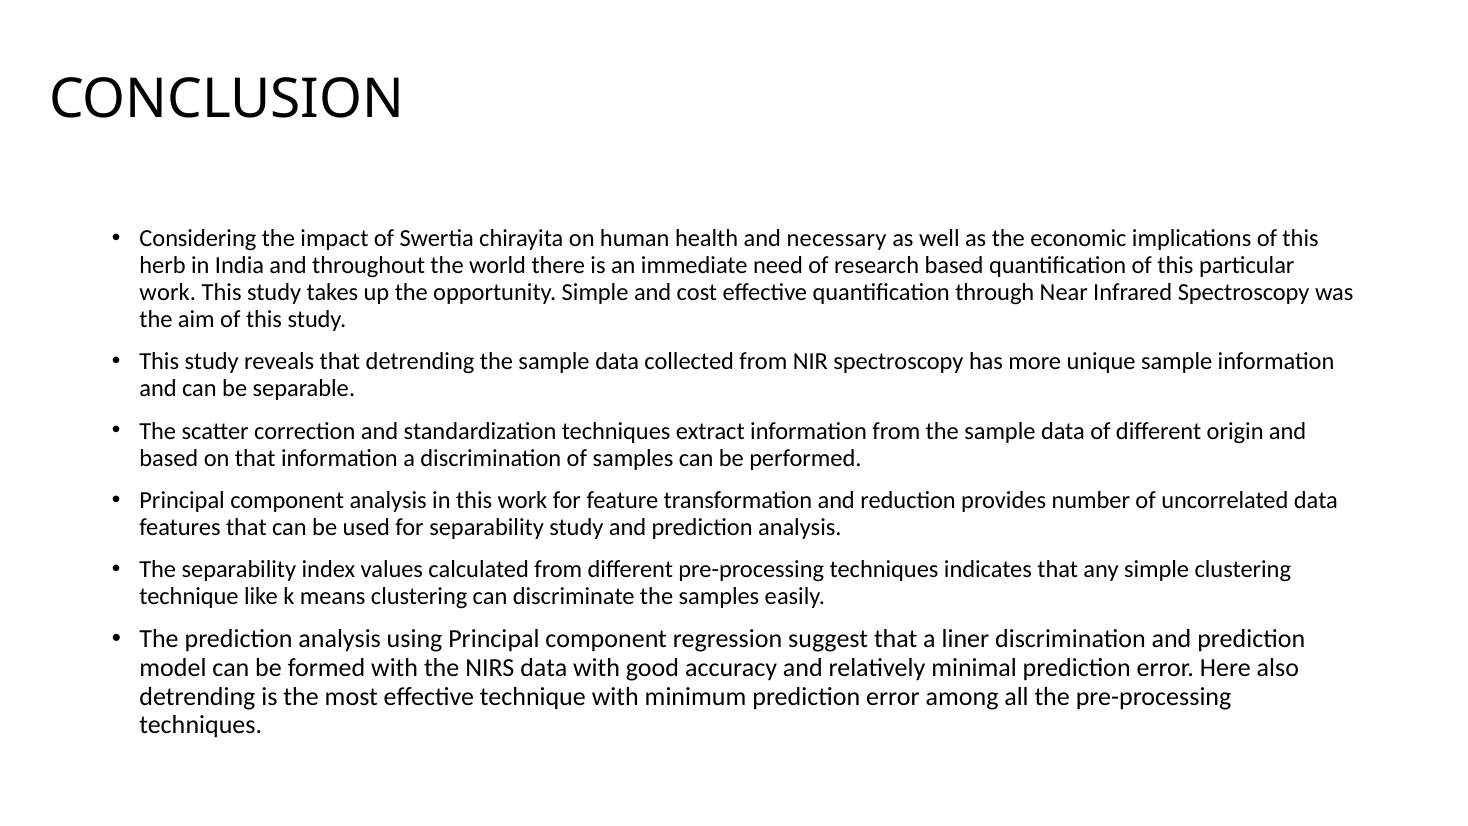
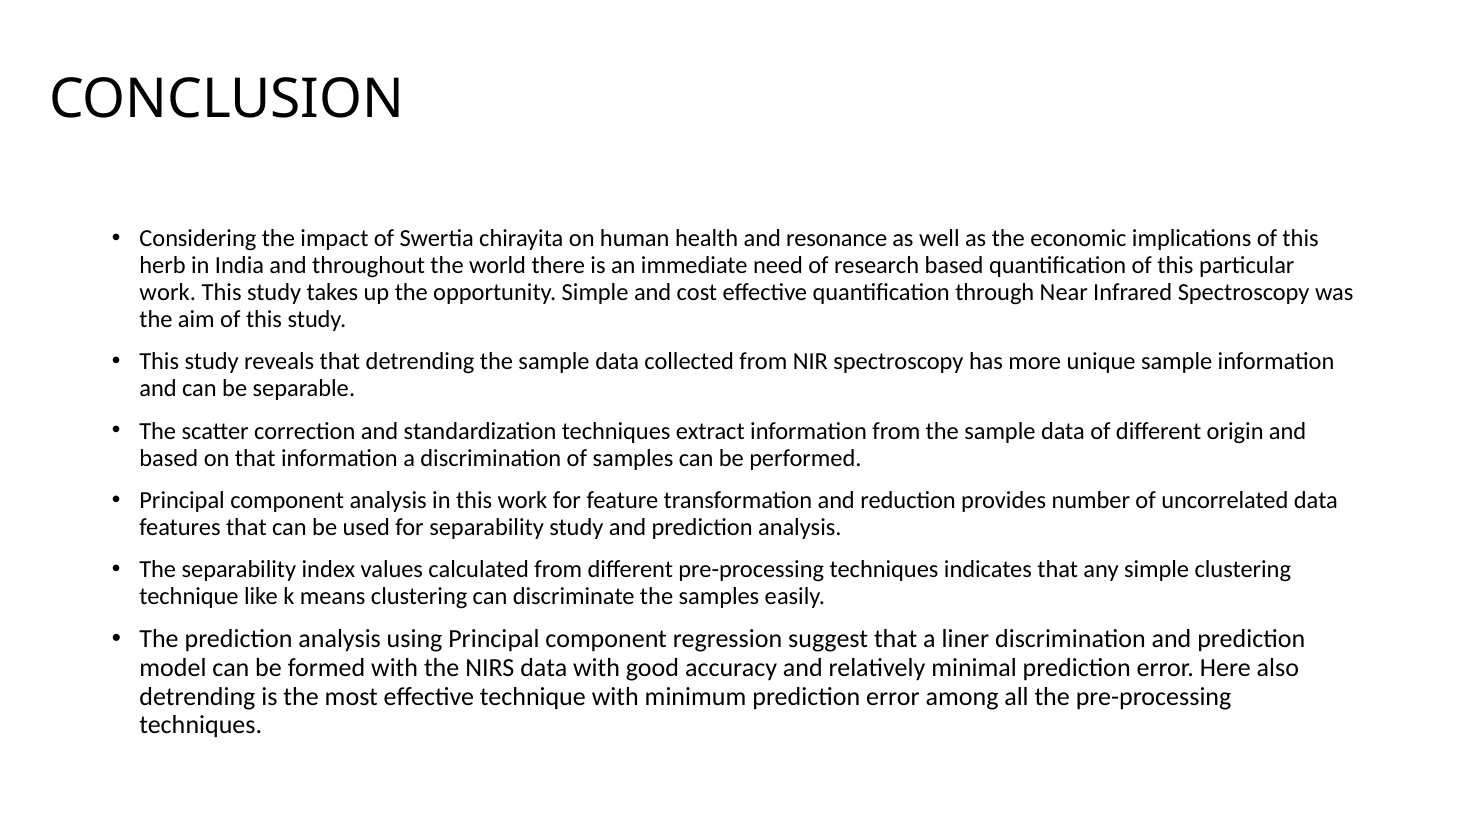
necessary: necessary -> resonance (837, 239)
